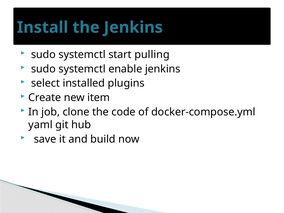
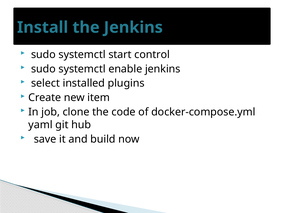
pulling: pulling -> control (152, 55)
